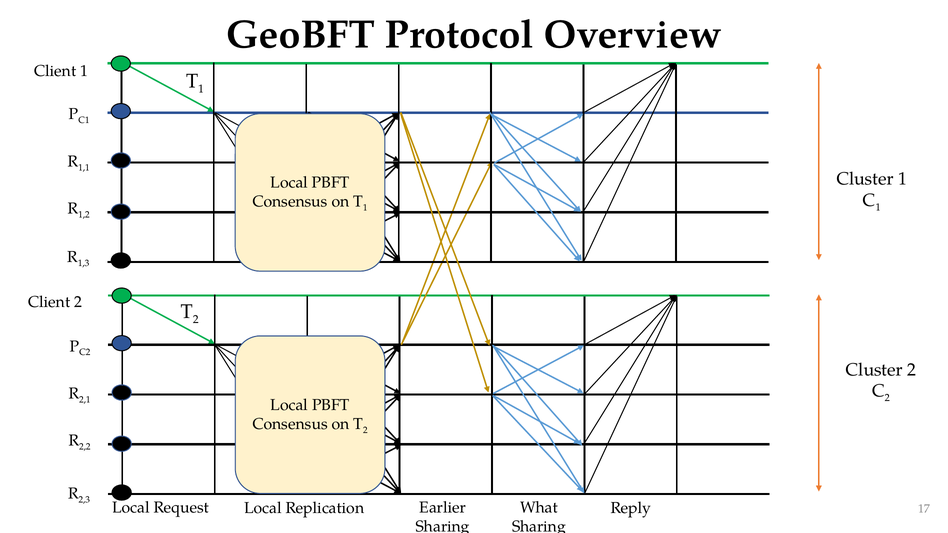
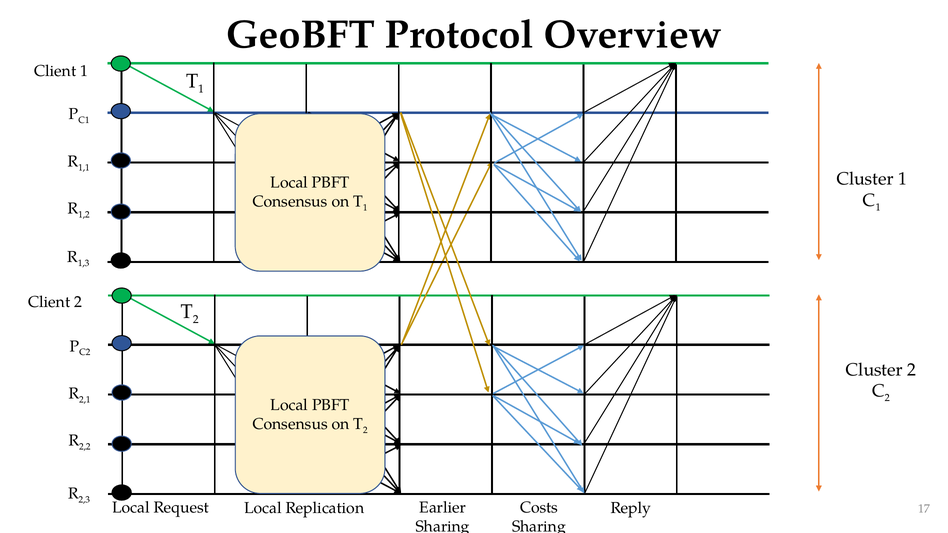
What: What -> Costs (539, 508)
